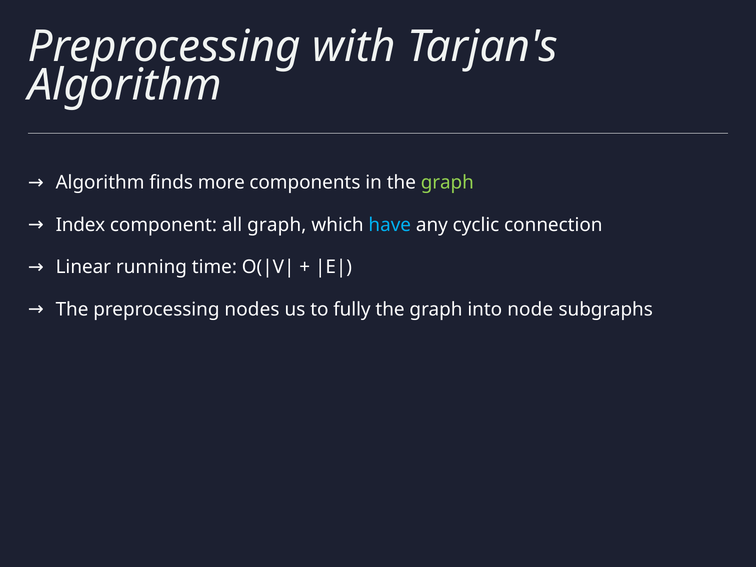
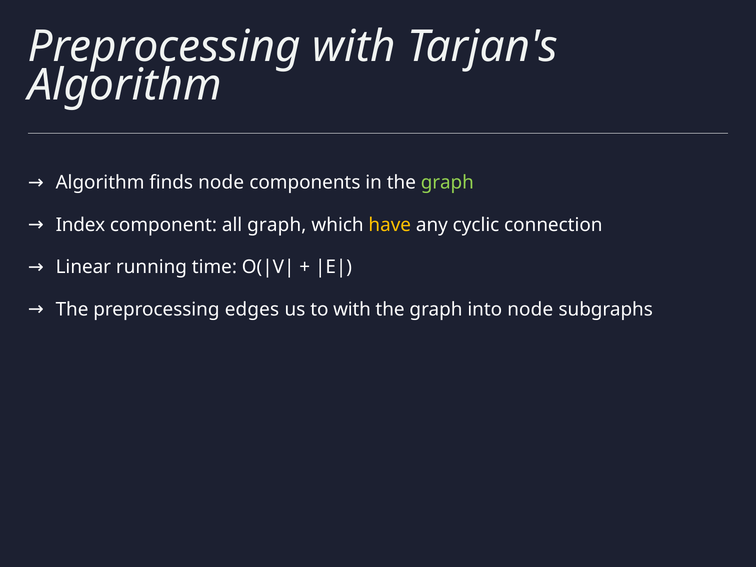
finds more: more -> node (221, 183)
have colour: light blue -> yellow (390, 225)
nodes: nodes -> edges (252, 309)
to fully: fully -> with (352, 309)
